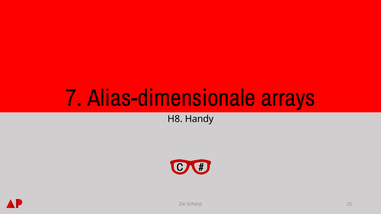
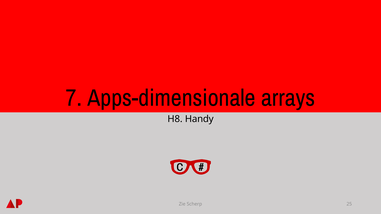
Alias-dimensionale: Alias-dimensionale -> Apps-dimensionale (172, 98)
